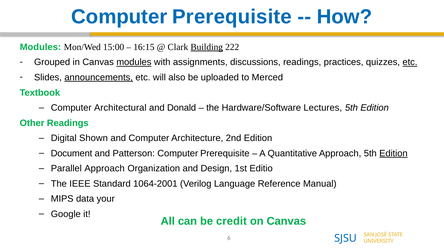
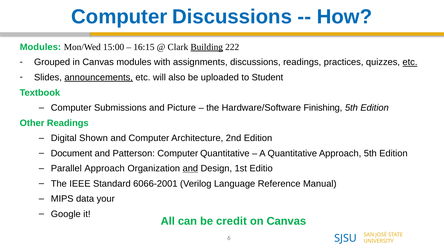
Prerequisite: Prerequisite -> Discussions (232, 17)
modules underline: present -> none (134, 62)
Merced: Merced -> Student (267, 77)
Architectural: Architectural -> Submissions (120, 108)
Donald: Donald -> Picture (182, 108)
Lectures: Lectures -> Finishing (323, 108)
Patterson Computer Prerequisite: Prerequisite -> Quantitative (225, 153)
Edition underline: present -> none (393, 153)
and underline: none -> present (190, 168)
1064-2001: 1064-2001 -> 6066-2001 (155, 184)
